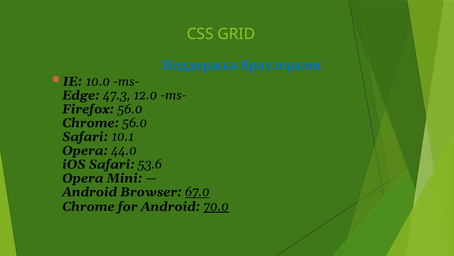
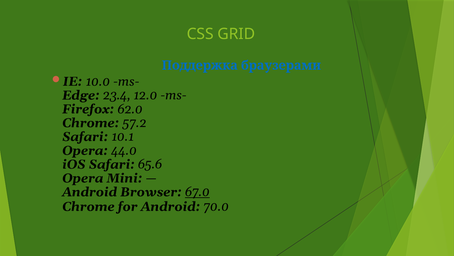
47.3: 47.3 -> 23.4 (117, 95)
Firefox 56.0: 56.0 -> 62.0 (130, 109)
Chrome 56.0: 56.0 -> 57.2 (135, 123)
53.6: 53.6 -> 65.6 (150, 164)
70.0 underline: present -> none (216, 206)
